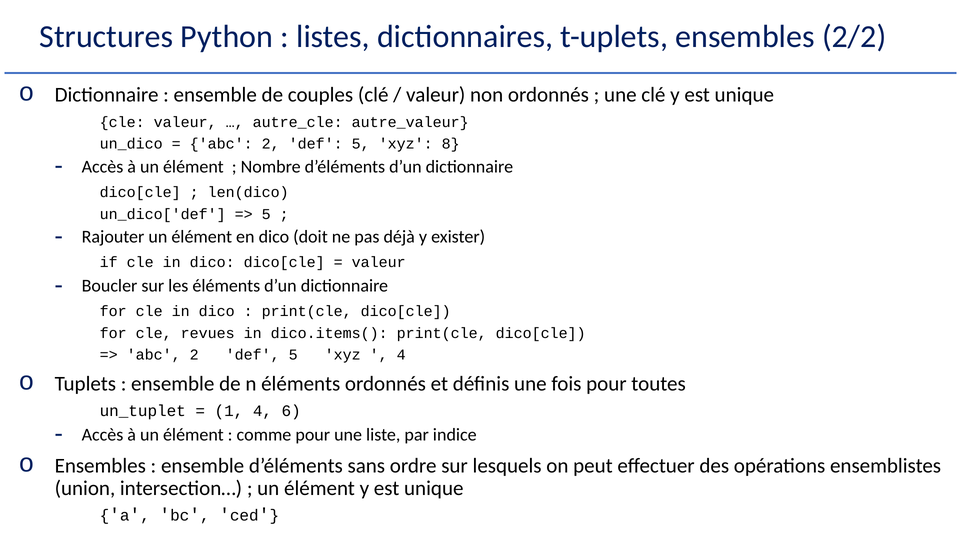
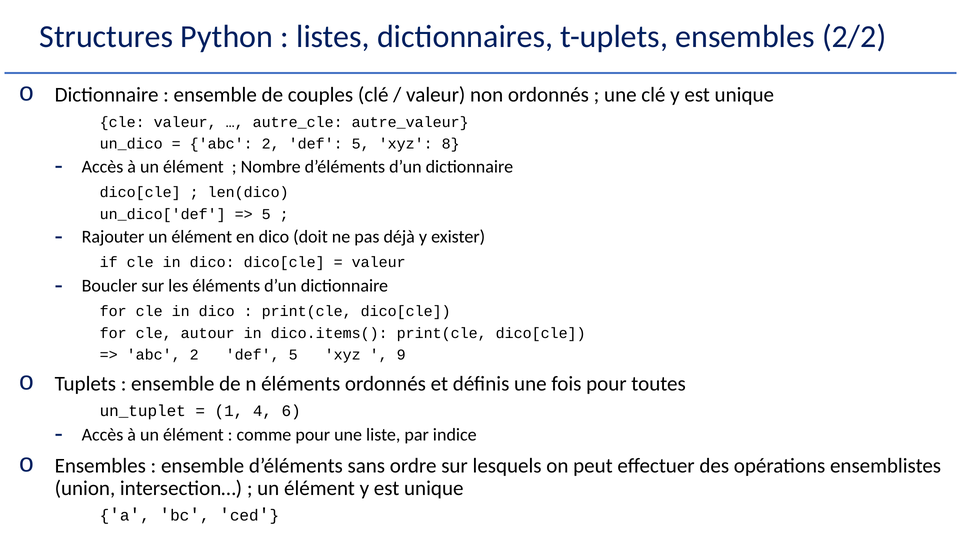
revues: revues -> autour (208, 333)
4: 4 -> 9 (401, 354)
